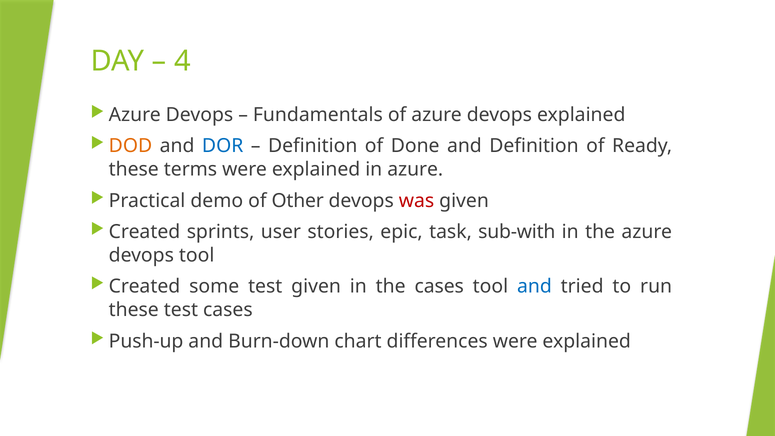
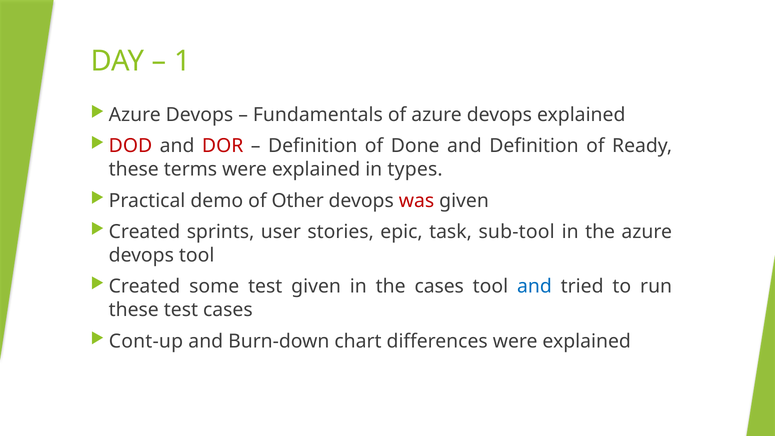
4: 4 -> 1 (182, 61)
DOD colour: orange -> red (130, 146)
DOR colour: blue -> red (223, 146)
in azure: azure -> types (415, 169)
sub-with: sub-with -> sub-tool (517, 232)
Push-up: Push-up -> Cont-up (146, 341)
